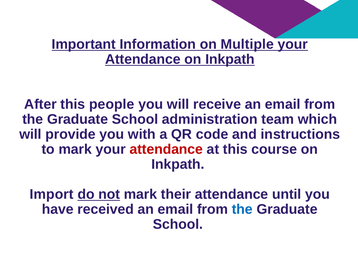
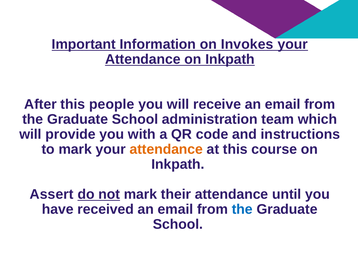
Multiple: Multiple -> Invokes (247, 44)
attendance colour: red -> orange (166, 150)
Import: Import -> Assert (52, 195)
